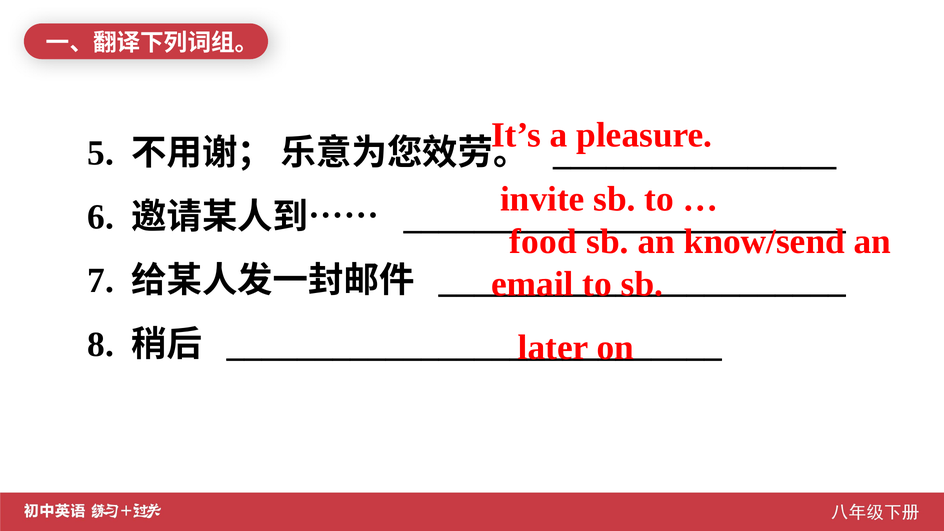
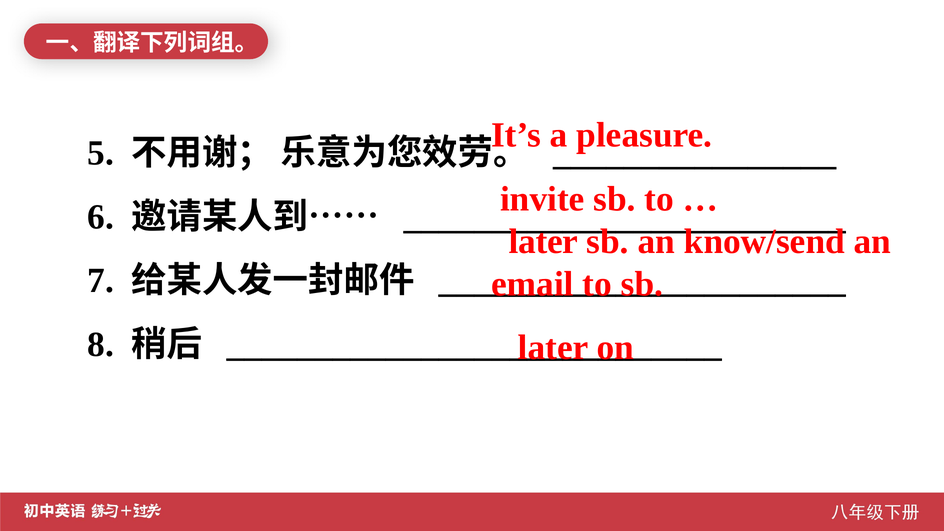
food: food -> later (543, 241)
